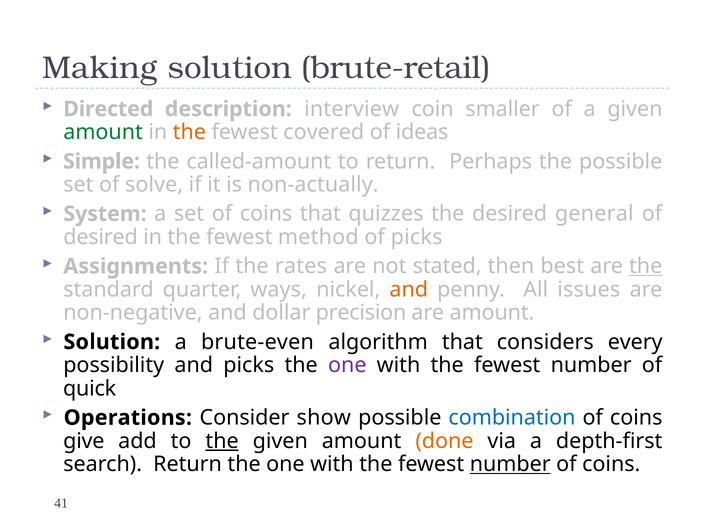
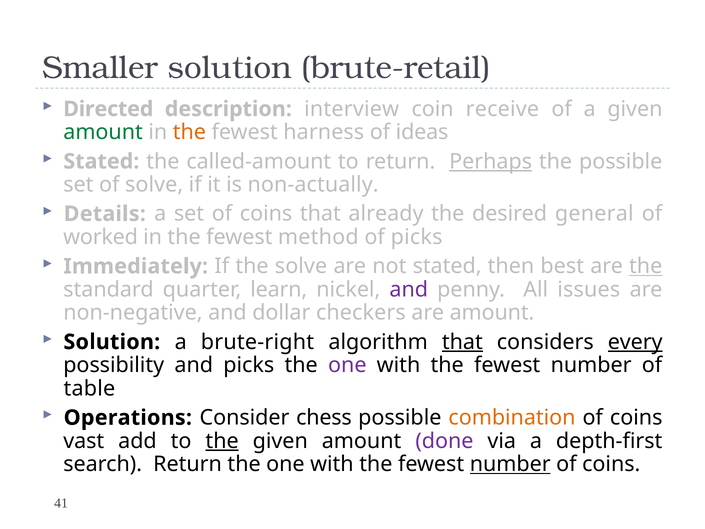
Making: Making -> Smaller (100, 68)
smaller: smaller -> receive (502, 109)
covered: covered -> harness (324, 132)
Simple: Simple -> Stated (101, 161)
Perhaps underline: none -> present (491, 161)
System: System -> Details (105, 214)
quizzes: quizzes -> already (386, 214)
desired: desired -> worked (101, 237)
Assignments: Assignments -> Immediately (136, 266)
the rates: rates -> solve (301, 266)
ways: ways -> learn (279, 289)
and colour: orange -> purple (409, 289)
precision: precision -> checkers (361, 313)
brute-even: brute-even -> brute-right (257, 342)
that underline: none -> present (462, 342)
every underline: none -> present (635, 342)
quick: quick -> table (89, 388)
show: show -> chess (324, 418)
combination colour: blue -> orange (512, 418)
give: give -> vast (84, 441)
done colour: orange -> purple (444, 441)
